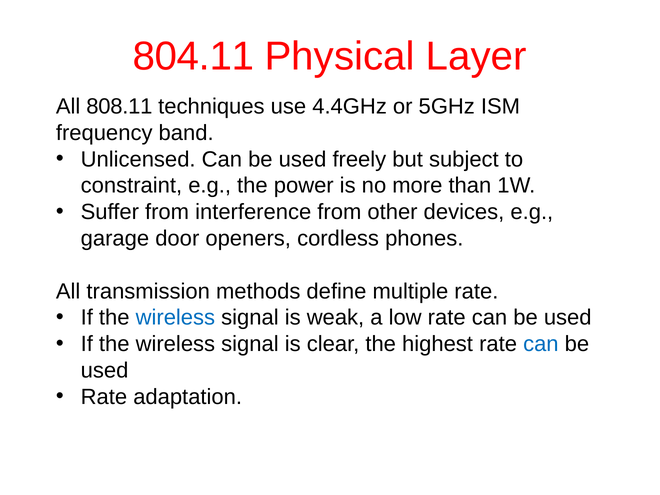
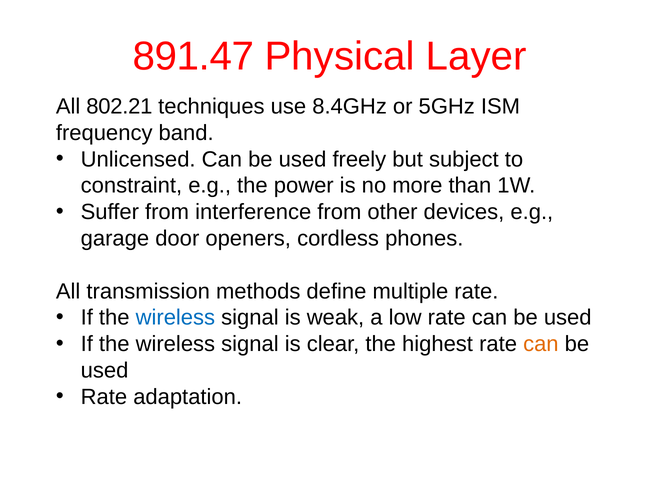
804.11: 804.11 -> 891.47 (193, 57)
808.11: 808.11 -> 802.21 (119, 106)
4.4GHz: 4.4GHz -> 8.4GHz (350, 106)
can colour: blue -> orange (541, 344)
